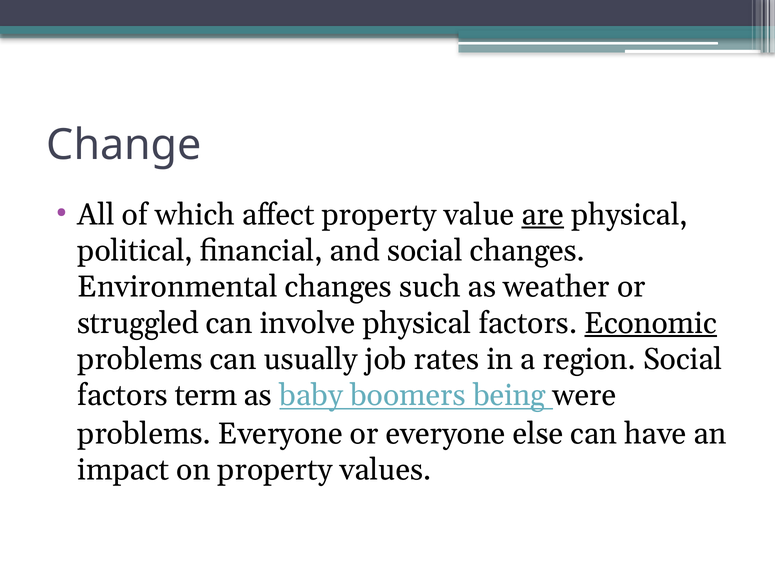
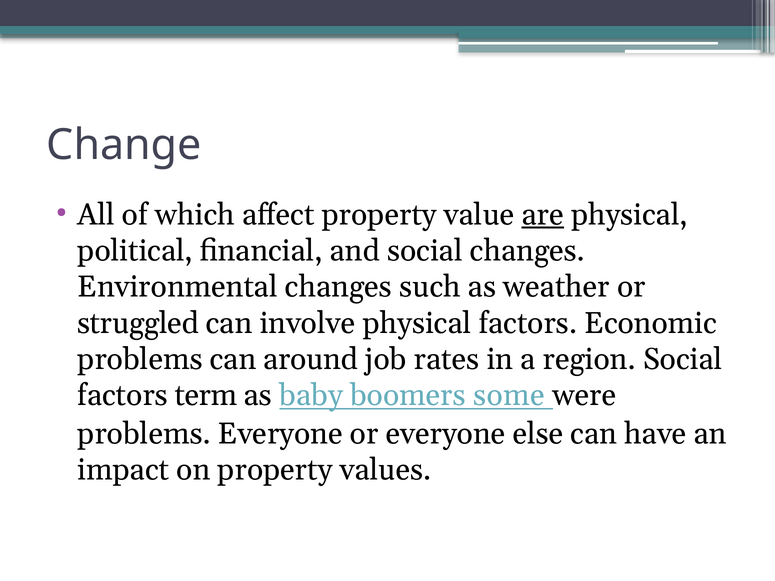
Economic underline: present -> none (651, 323)
usually: usually -> around (311, 359)
being: being -> some (509, 396)
